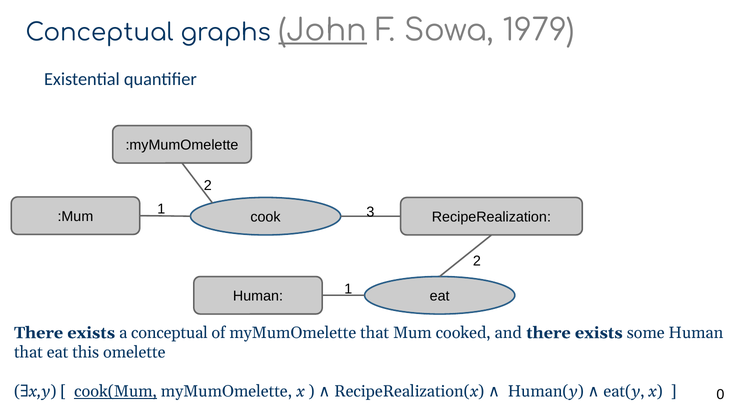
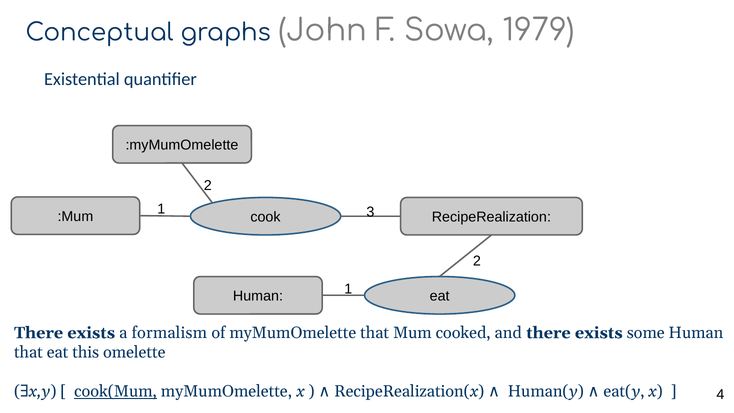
John underline: present -> none (323, 30)
a conceptual: conceptual -> formalism (169, 333)
0: 0 -> 4 (720, 394)
